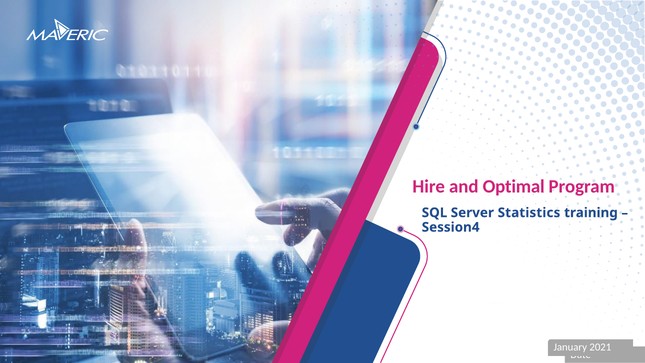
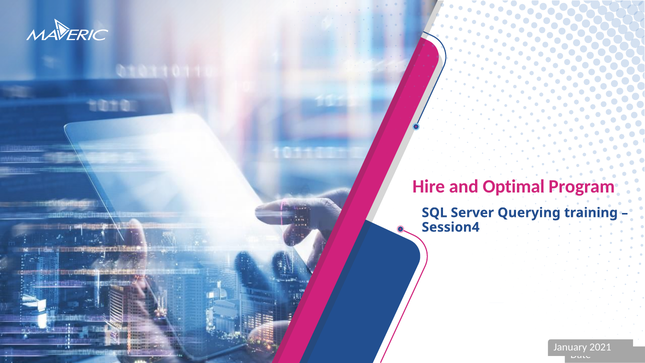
Statistics: Statistics -> Querying (529, 213)
